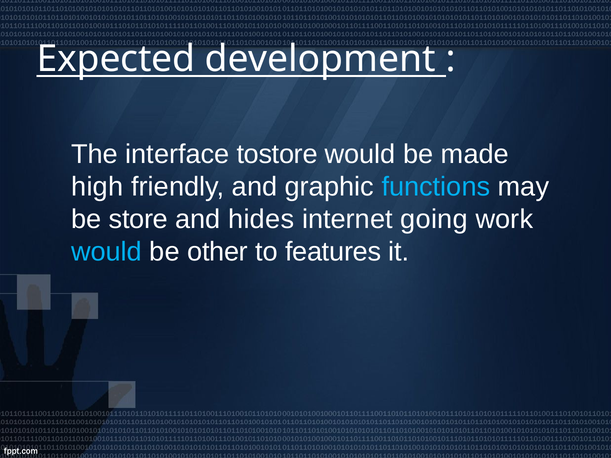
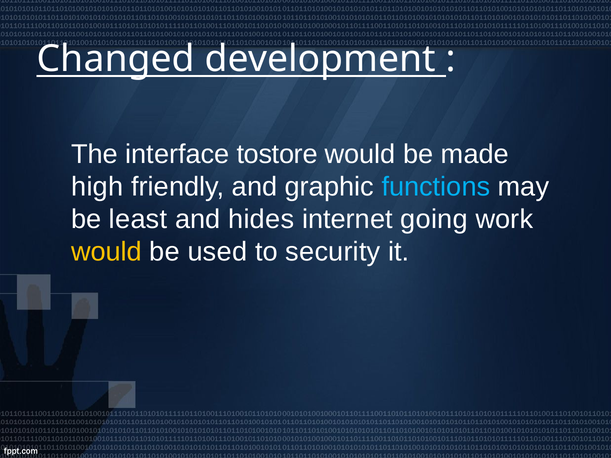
Expected: Expected -> Changed (116, 59)
store: store -> least (138, 219)
would colour: light blue -> yellow (107, 252)
other: other -> used (217, 252)
features: features -> security (333, 252)
